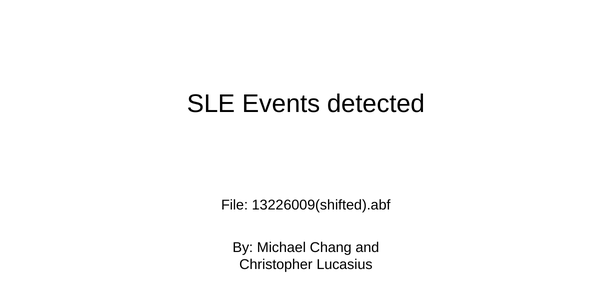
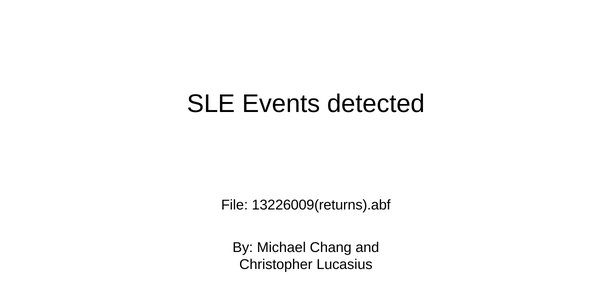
13226009(shifted).abf: 13226009(shifted).abf -> 13226009(returns).abf (321, 205)
